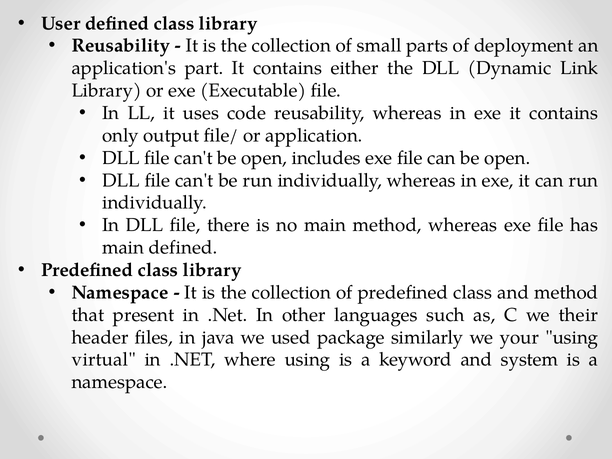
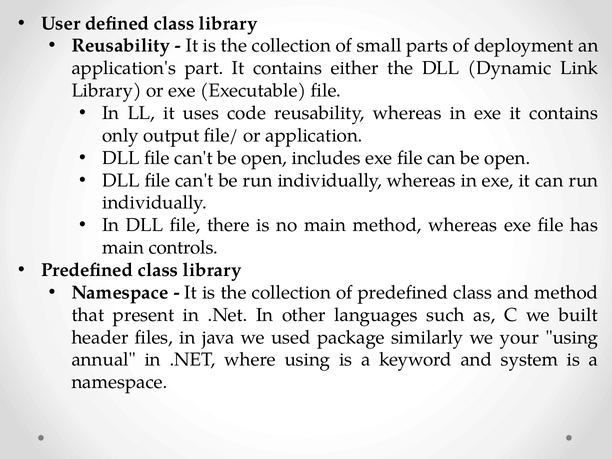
main defined: defined -> controls (183, 248)
their: their -> built (578, 315)
virtual: virtual -> annual (104, 360)
